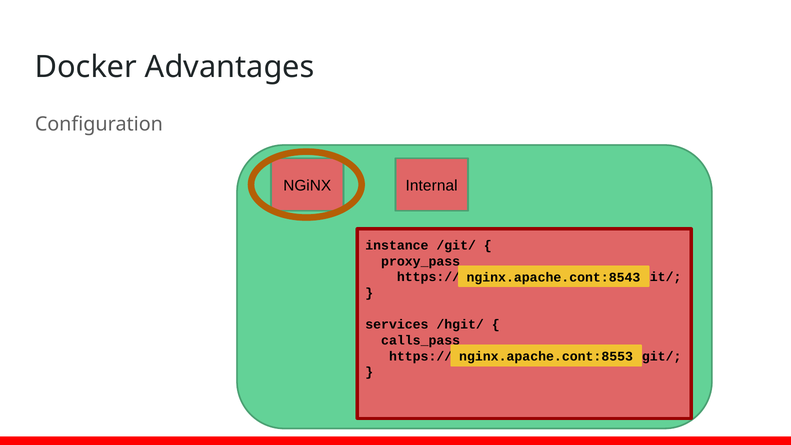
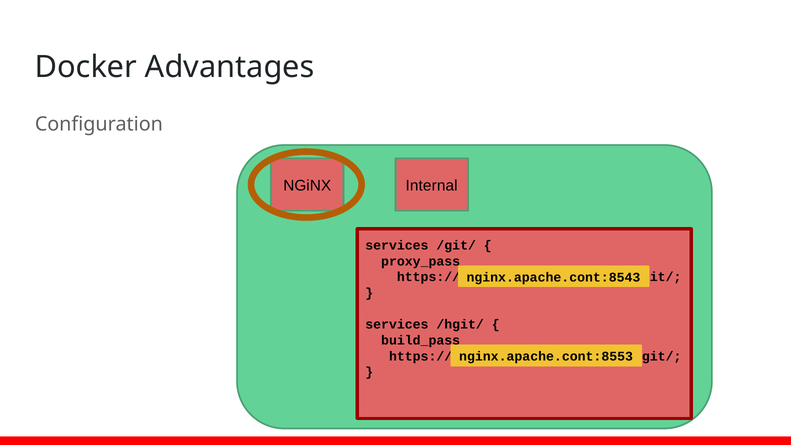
instance: instance -> services (397, 245)
calls_pass: calls_pass -> build_pass (421, 340)
